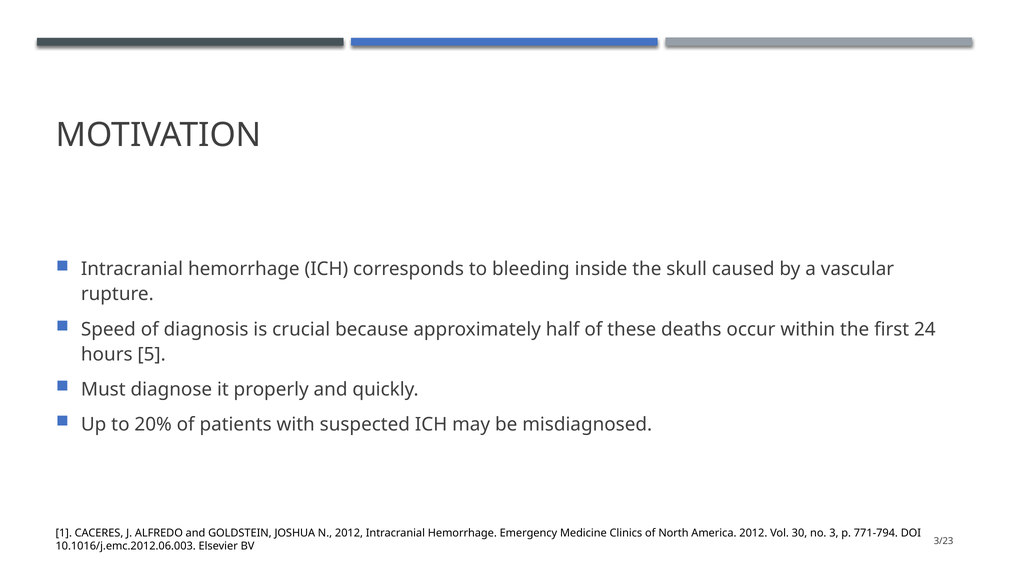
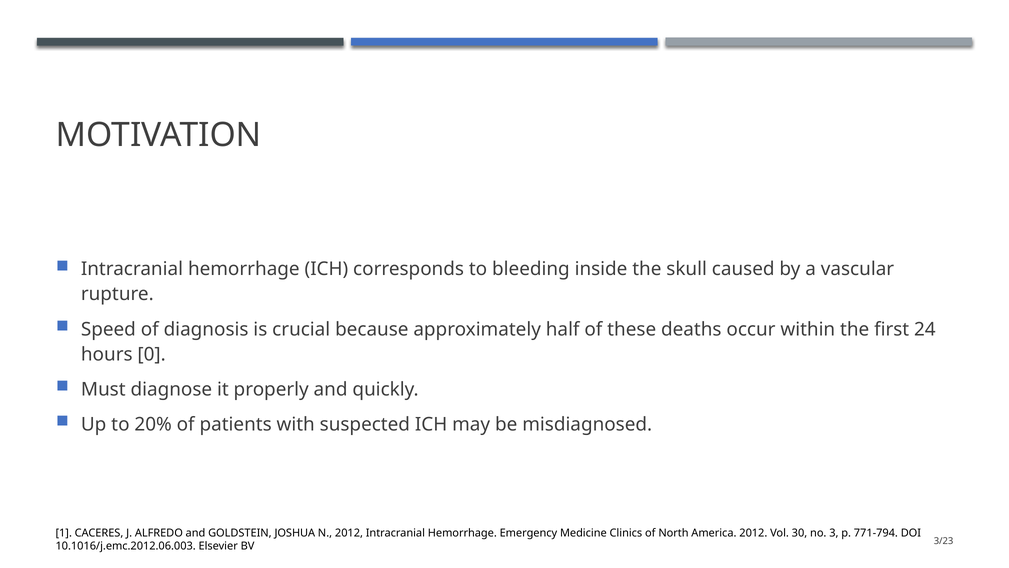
5: 5 -> 0 (152, 354)
